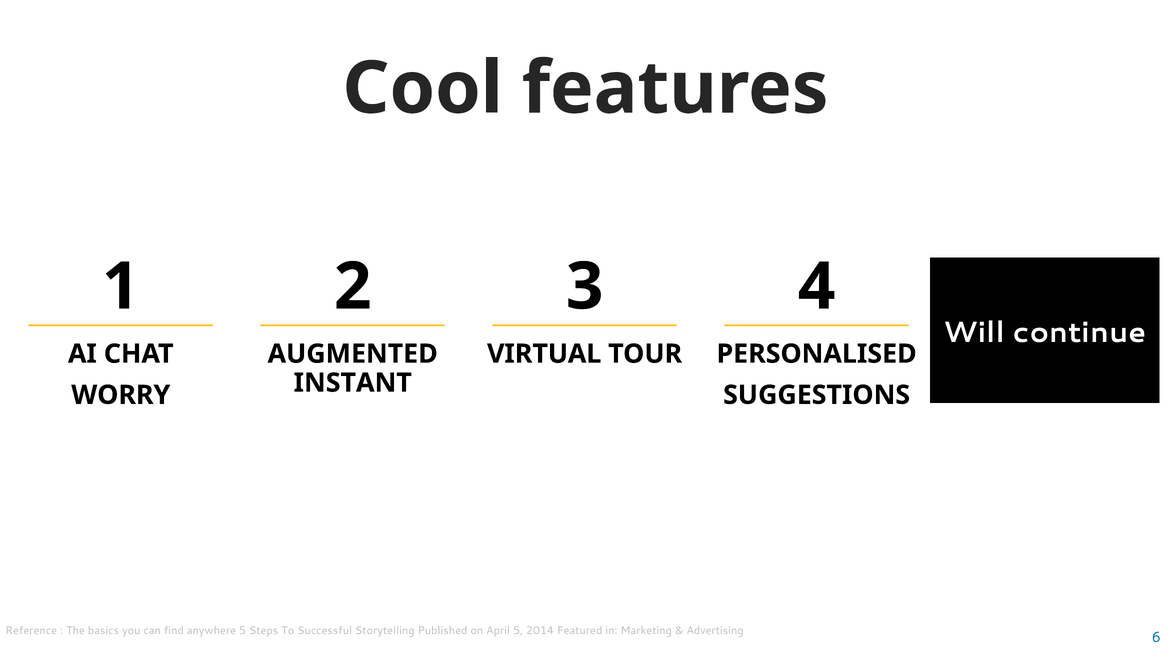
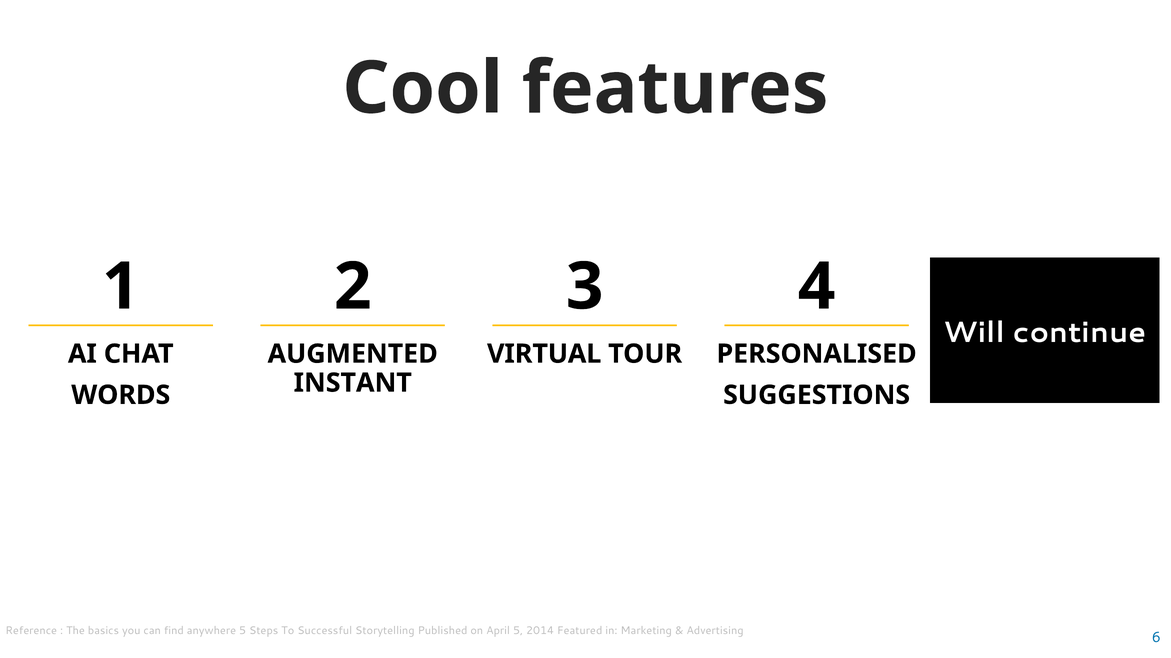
WORRY: WORRY -> WORDS (121, 395)
